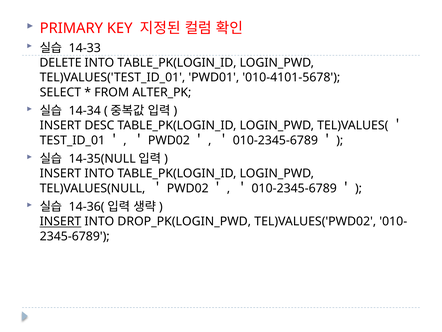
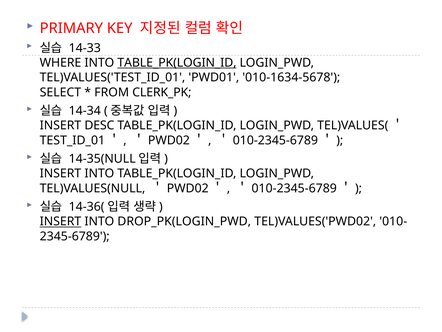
DELETE: DELETE -> WHERE (60, 63)
TABLE_PK(LOGIN_ID underline: none -> present (177, 63)
010-4101-5678: 010-4101-5678 -> 010-1634-5678 (291, 77)
ALTER_PK: ALTER_PK -> CLERK_PK (162, 92)
